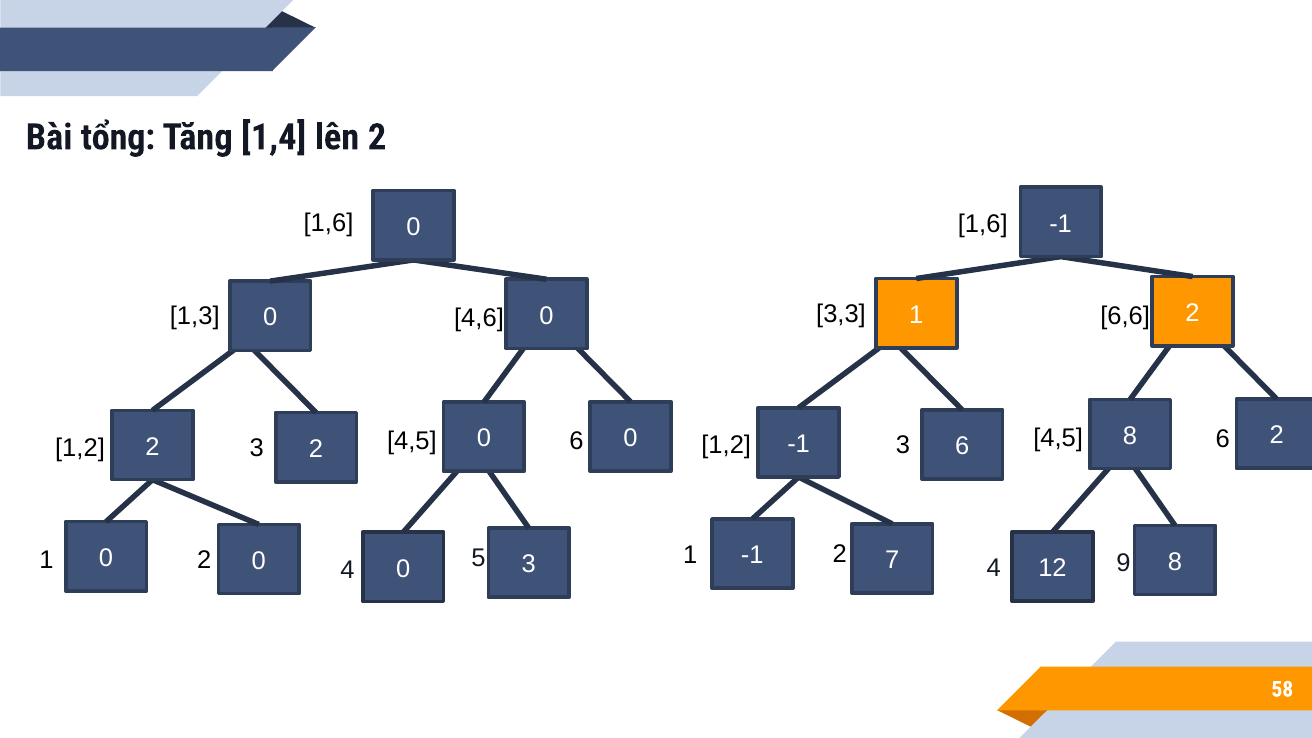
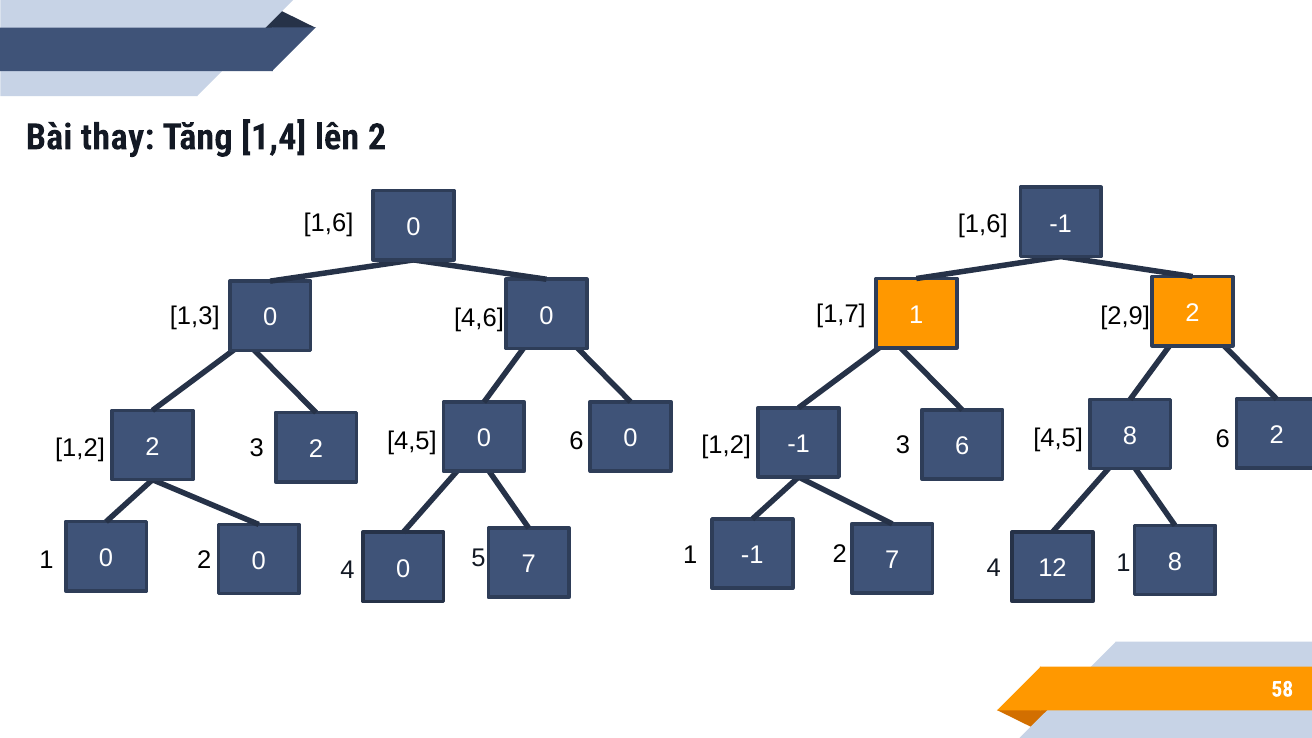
tổng: tổng -> thay (118, 137)
3,3: 3,3 -> 1,7 (841, 314)
6,6: 6,6 -> 2,9 (1125, 316)
4 9: 9 -> 1 (1124, 563)
0 3: 3 -> 7 (529, 564)
